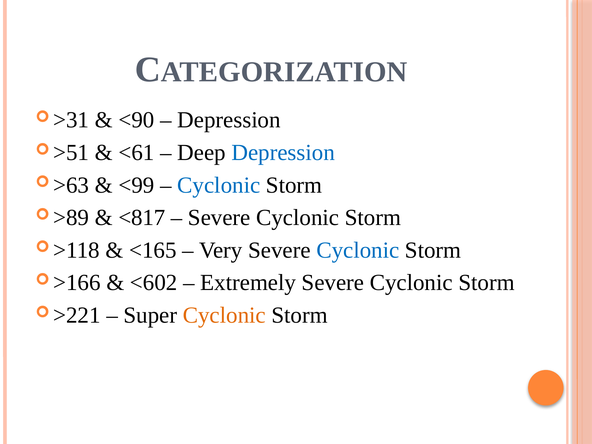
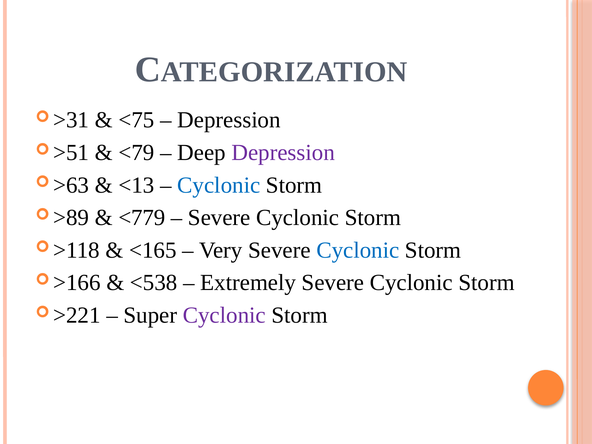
<90: <90 -> <75 (136, 120)
<61: <61 -> <79 (136, 153)
Depression colour: blue -> purple (283, 153)
<99: <99 -> <13 (136, 185)
<817: <817 -> <779 (142, 218)
<602: <602 -> <538 (154, 283)
Cyclonic colour: orange -> purple (224, 315)
